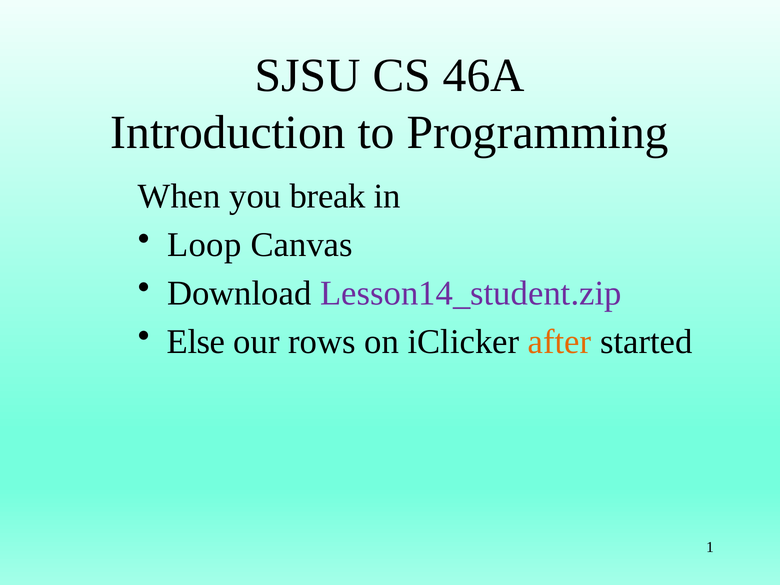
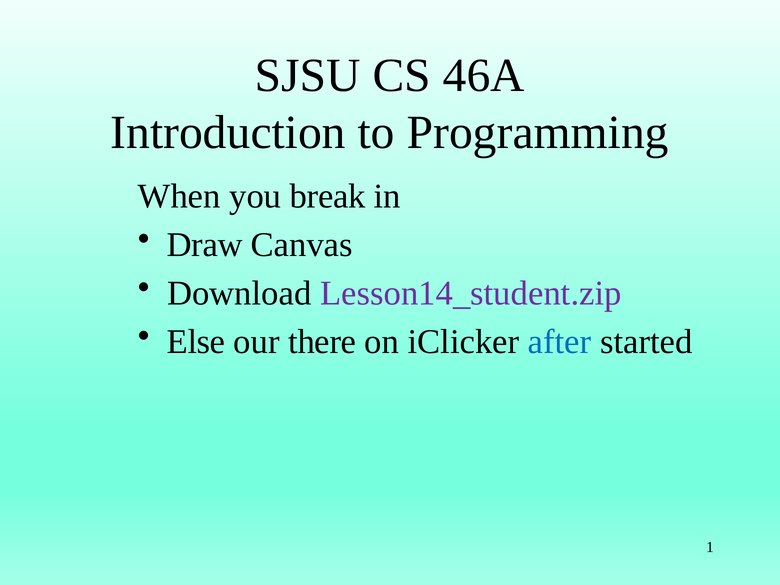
Loop: Loop -> Draw (205, 245)
rows: rows -> there (322, 342)
after colour: orange -> blue (560, 342)
